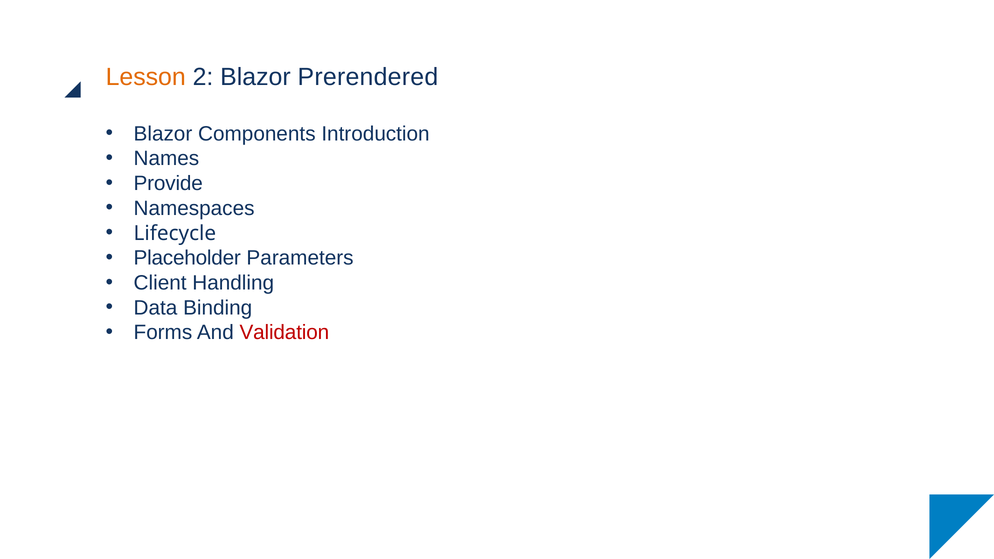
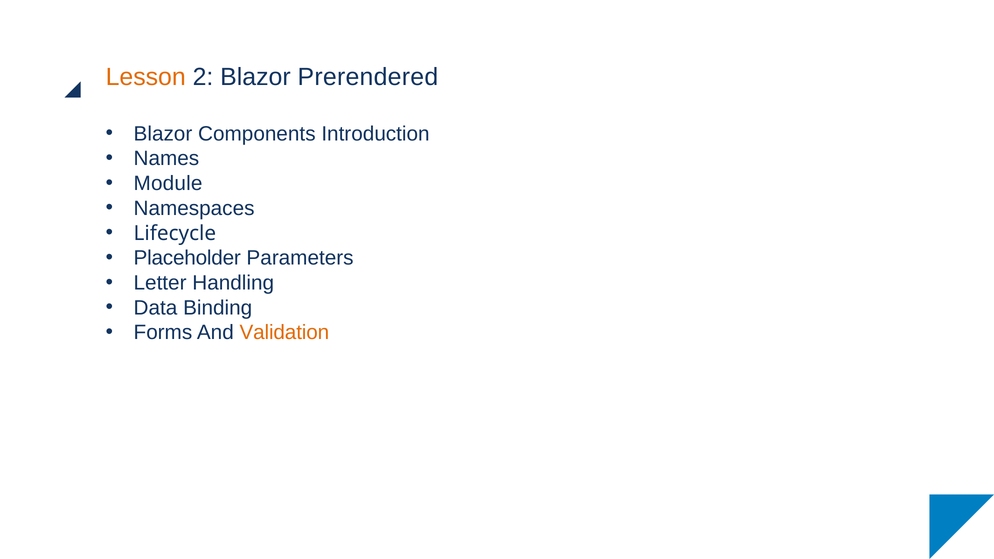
Provide: Provide -> Module (168, 183)
Client: Client -> Letter (160, 283)
Validation colour: red -> orange (284, 333)
